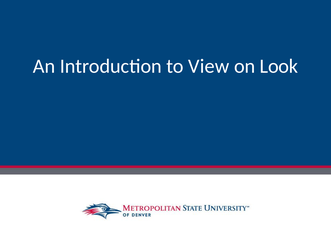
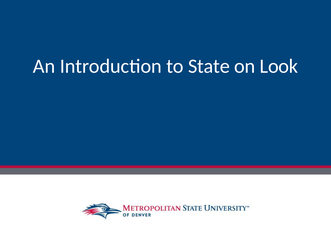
View: View -> State (209, 66)
